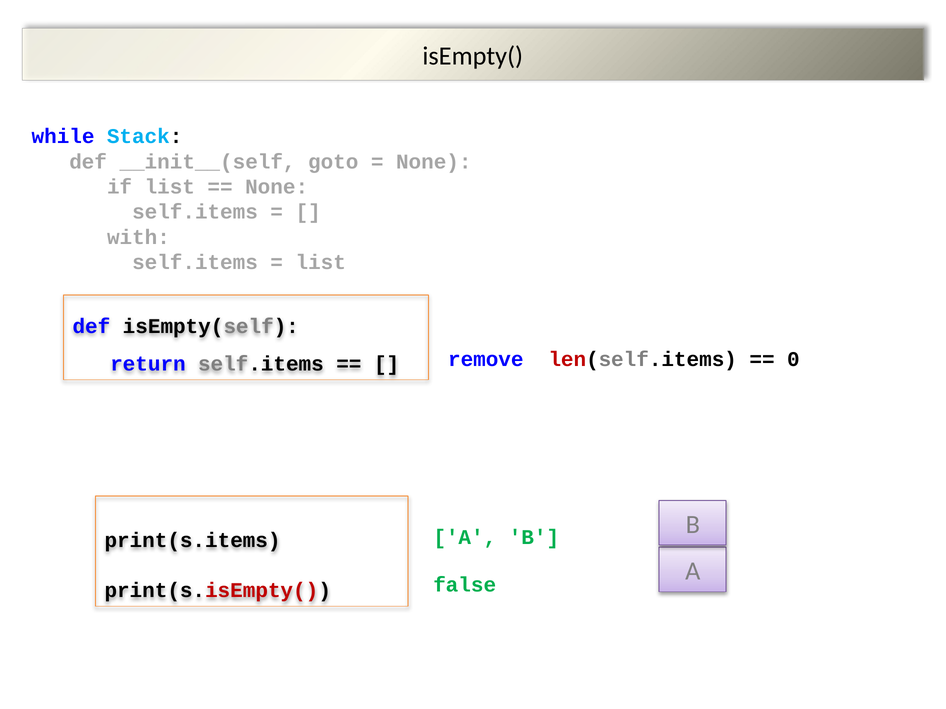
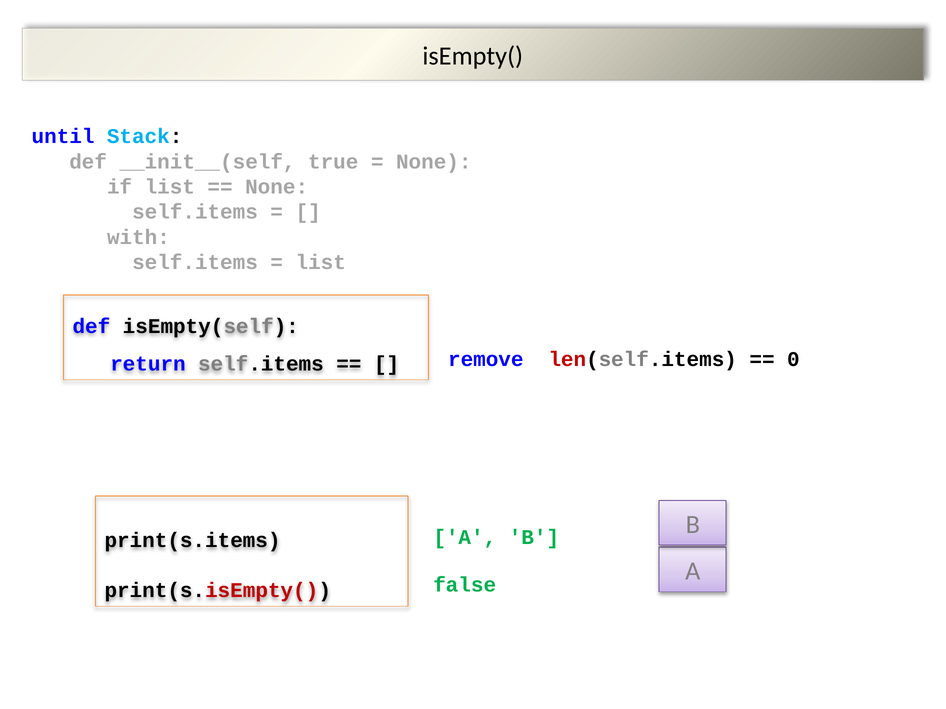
while: while -> until (63, 137)
goto: goto -> true (333, 162)
